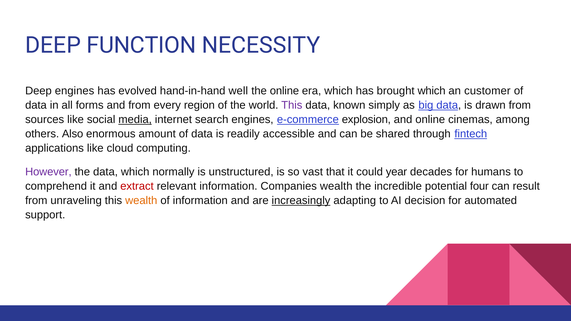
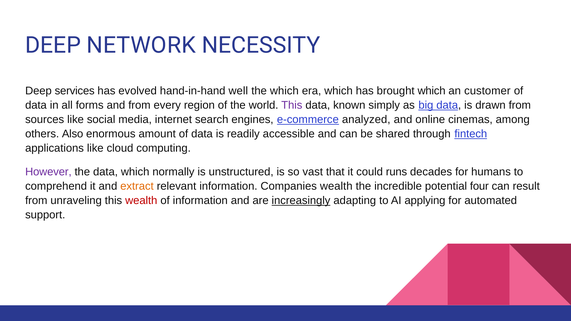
FUNCTION: FUNCTION -> NETWORK (141, 45)
Deep engines: engines -> services (75, 91)
the online: online -> which (284, 91)
media underline: present -> none (135, 119)
explosion: explosion -> analyzed (366, 119)
year: year -> runs (396, 172)
extract colour: red -> orange (137, 186)
wealth colour: orange -> red (141, 201)
decision: decision -> applying (425, 201)
